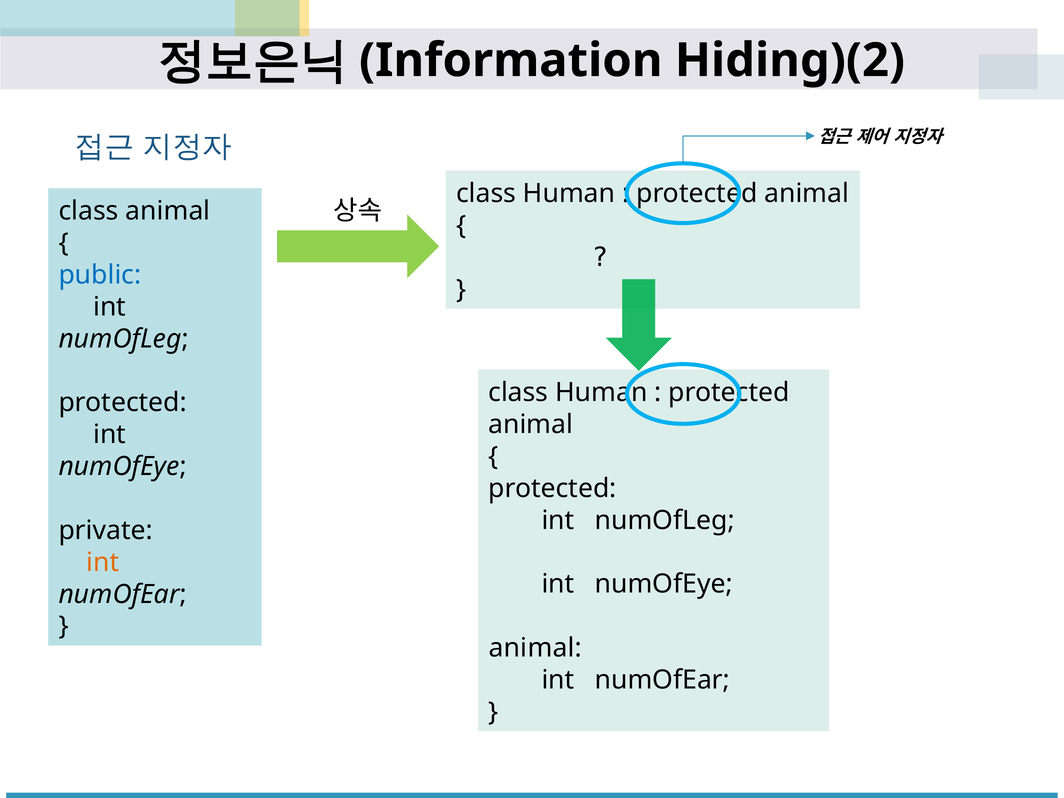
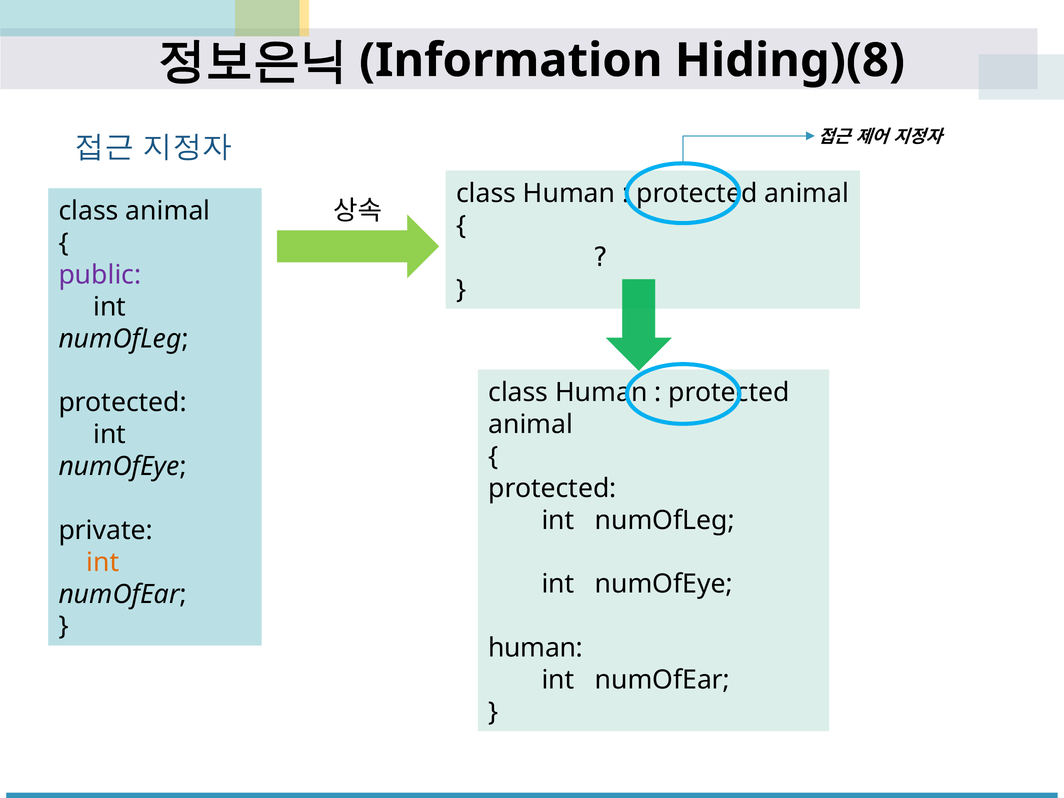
Hiding)(2: Hiding)(2 -> Hiding)(8 (790, 61)
public colour: blue -> purple (100, 275)
animal: animal -> human (536, 648)
